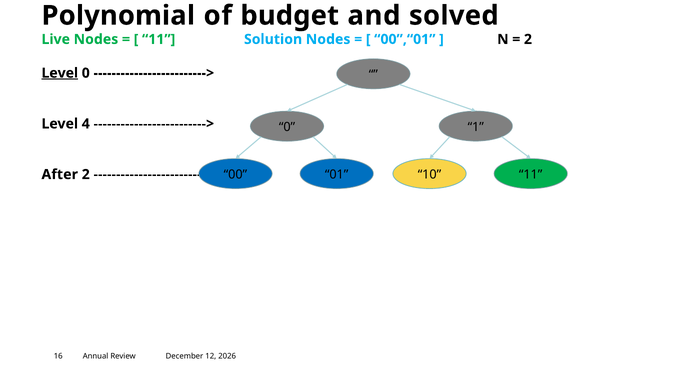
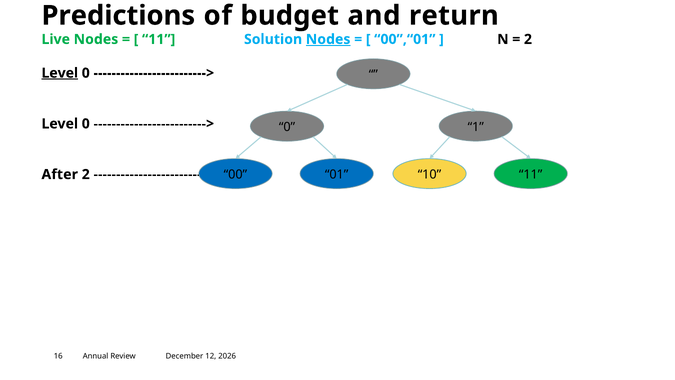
Polynomial: Polynomial -> Predictions (118, 16)
solved: solved -> return (454, 16)
Nodes underline: none -> present (328, 39)
4: 4 -> 0 (86, 124)
